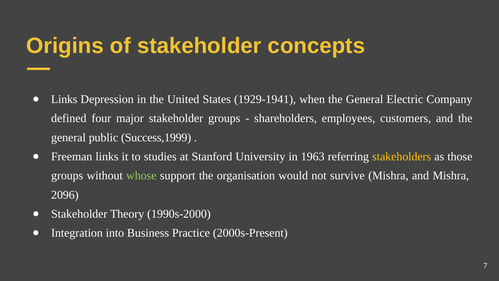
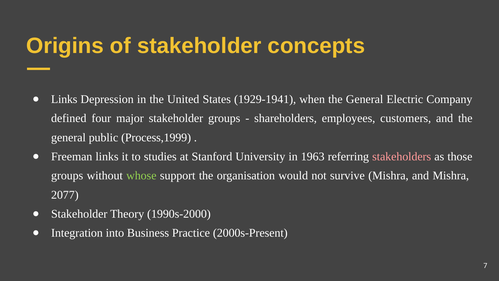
Success,1999: Success,1999 -> Process,1999 (156, 137)
stakeholders colour: yellow -> pink (402, 156)
2096: 2096 -> 2077 (65, 195)
